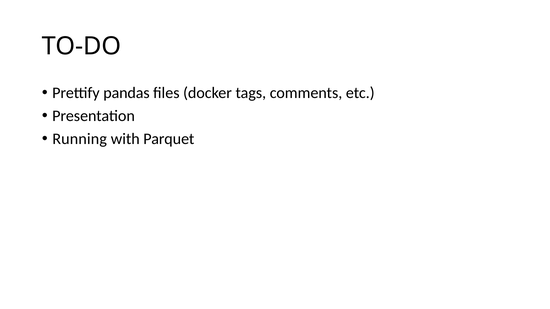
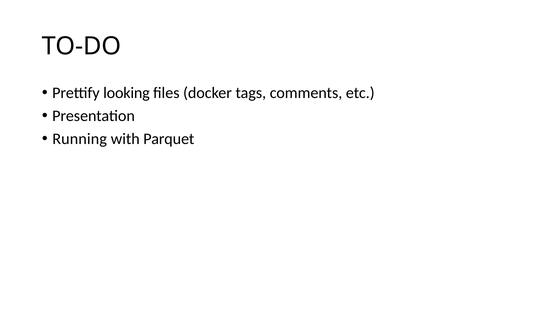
pandas: pandas -> looking (126, 93)
